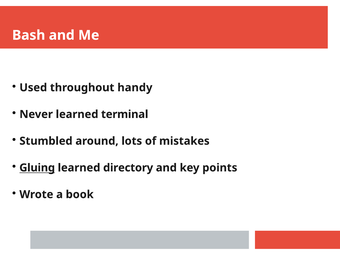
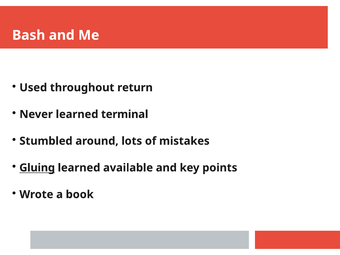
handy: handy -> return (135, 88)
directory: directory -> available (128, 168)
